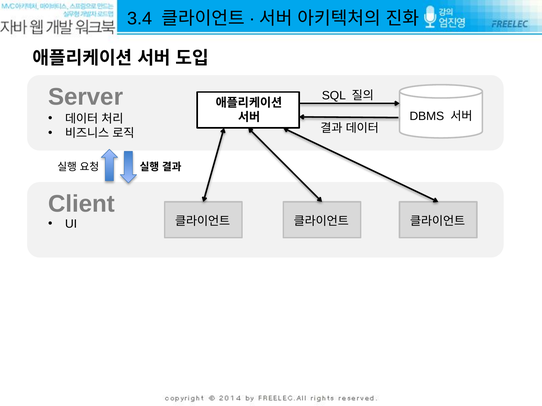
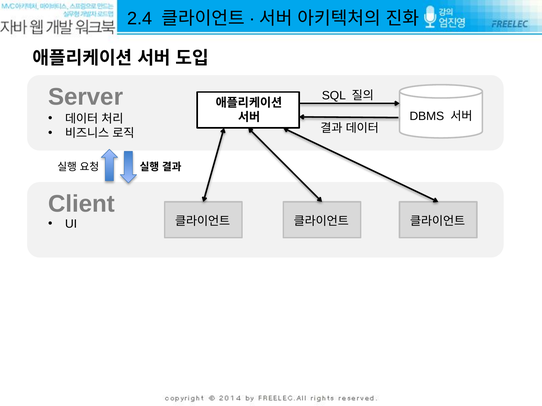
3.4: 3.4 -> 2.4 (140, 18)
